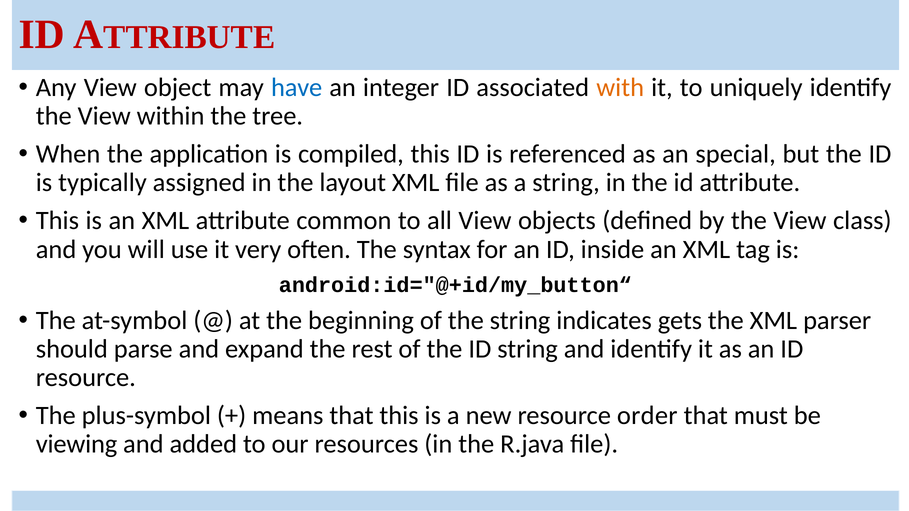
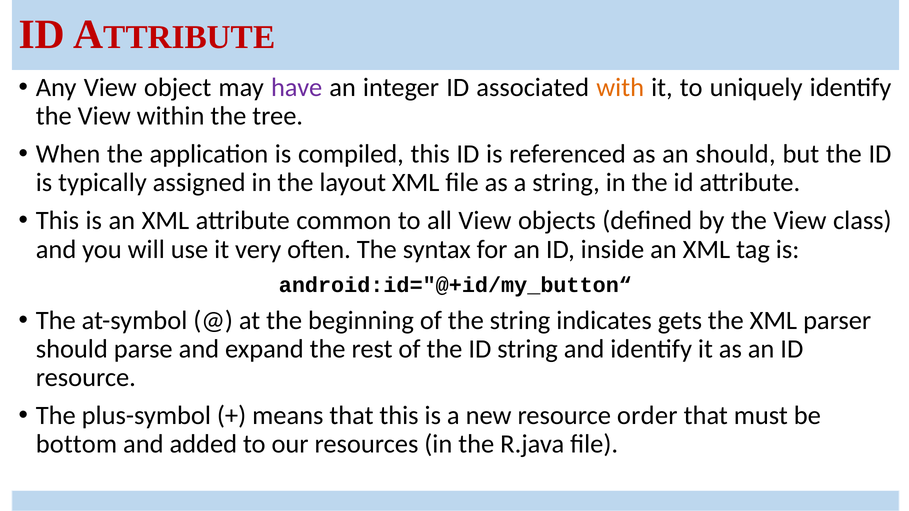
have colour: blue -> purple (297, 88)
an special: special -> should (736, 154)
viewing: viewing -> bottom (76, 444)
